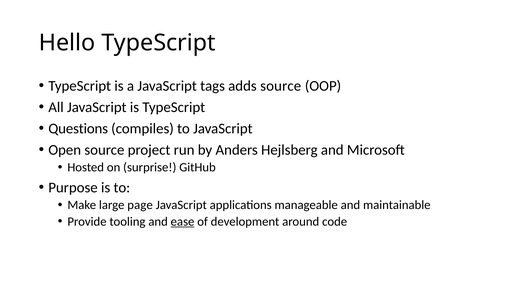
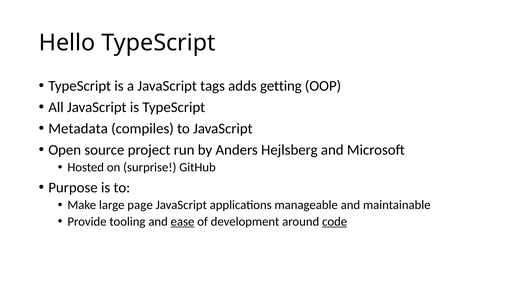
adds source: source -> getting (281, 86)
Questions: Questions -> Metadata (78, 129)
code underline: none -> present (335, 222)
